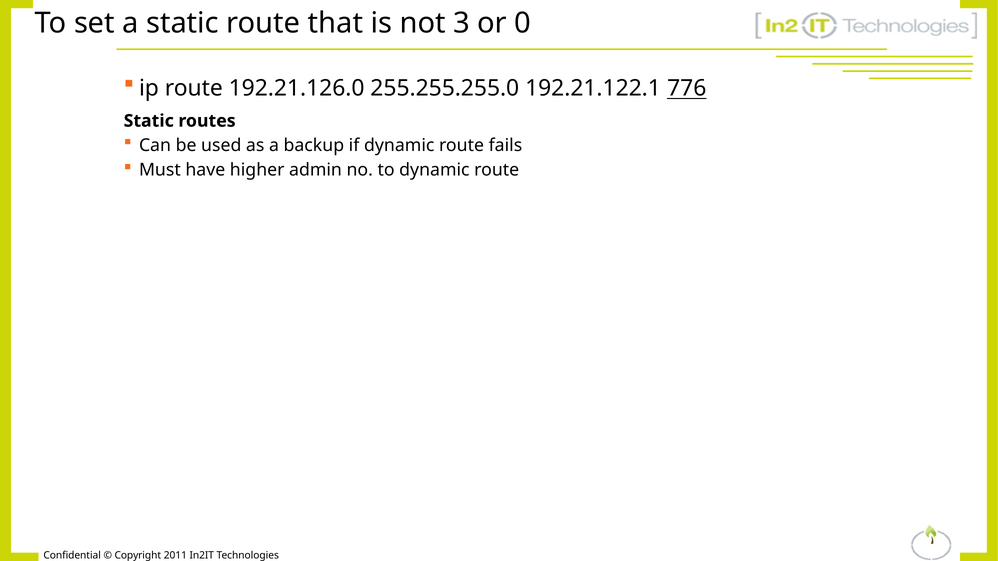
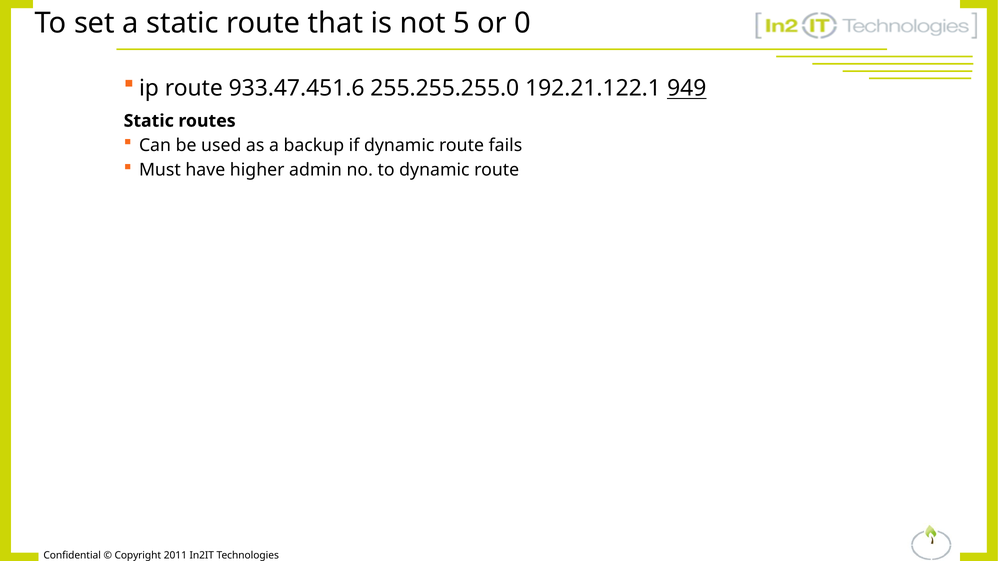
3: 3 -> 5 (461, 23)
192.21.126.0: 192.21.126.0 -> 933.47.451.6 (297, 88)
776: 776 -> 949 (687, 88)
